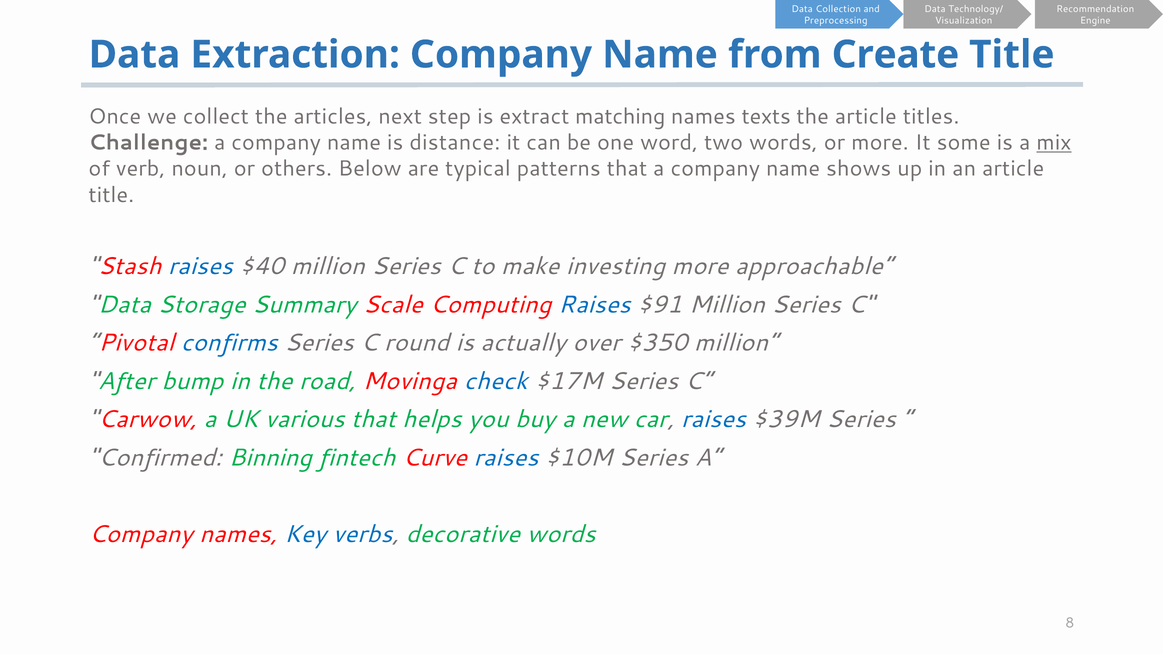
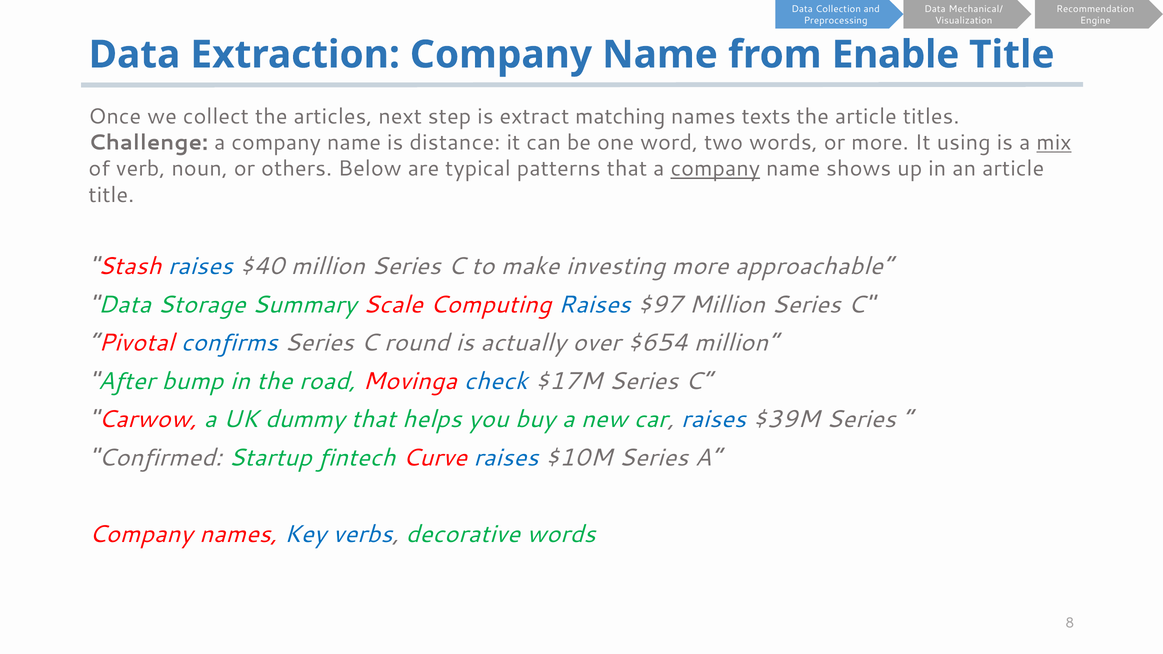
Technology/: Technology/ -> Mechanical/ (976, 9)
Create: Create -> Enable (896, 55)
some: some -> using (964, 143)
company underline: none -> present (715, 169)
$91: $91 -> $97 (660, 305)
$350: $350 -> $654 (657, 343)
various: various -> dummy (305, 420)
Binning: Binning -> Startup (270, 458)
